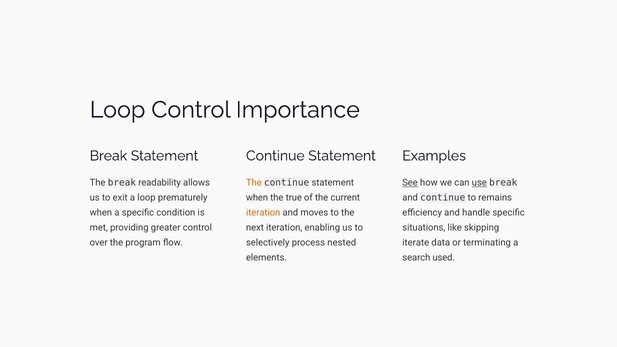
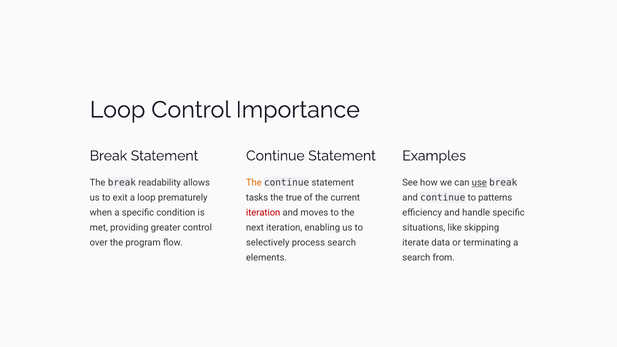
See underline: present -> none (410, 183)
when: when -> tasks (257, 198)
remains: remains -> patterns (495, 198)
iteration colour: orange -> red (263, 213)
process nested: nested -> search (342, 243)
used: used -> from (444, 258)
